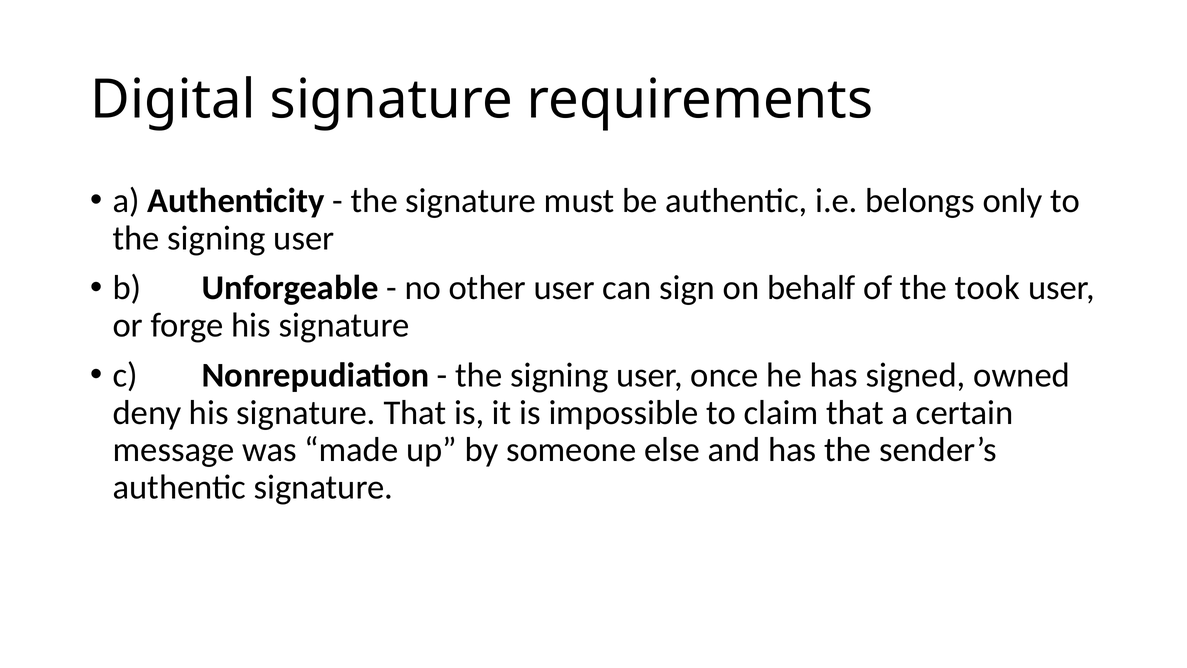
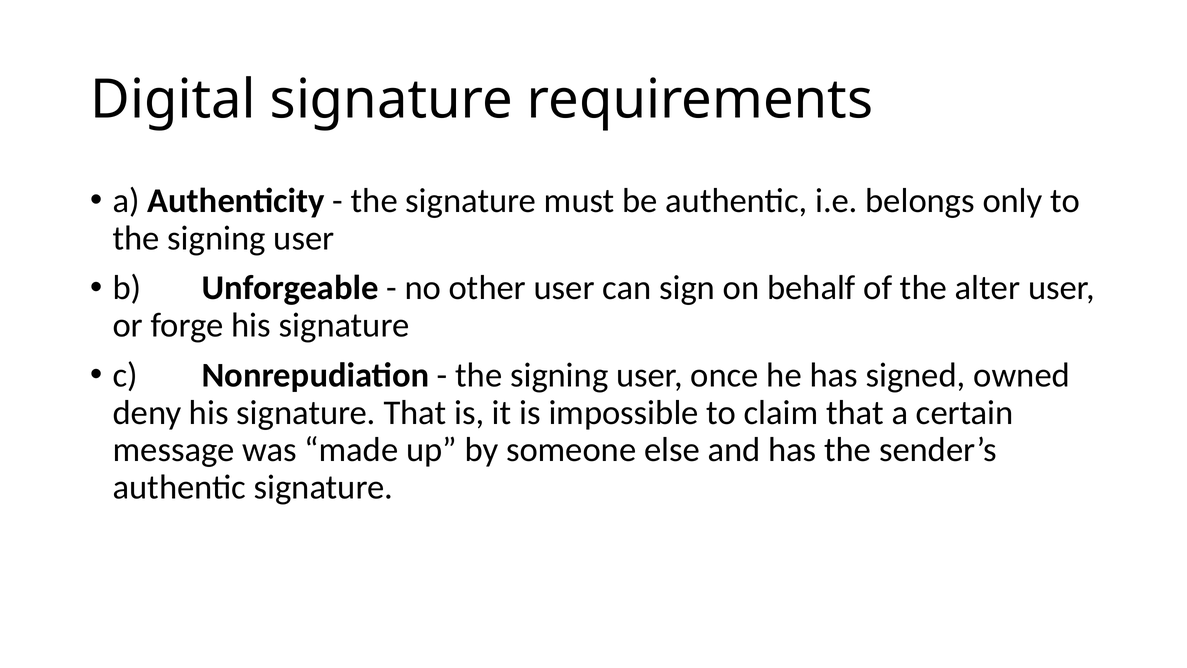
took: took -> alter (987, 288)
